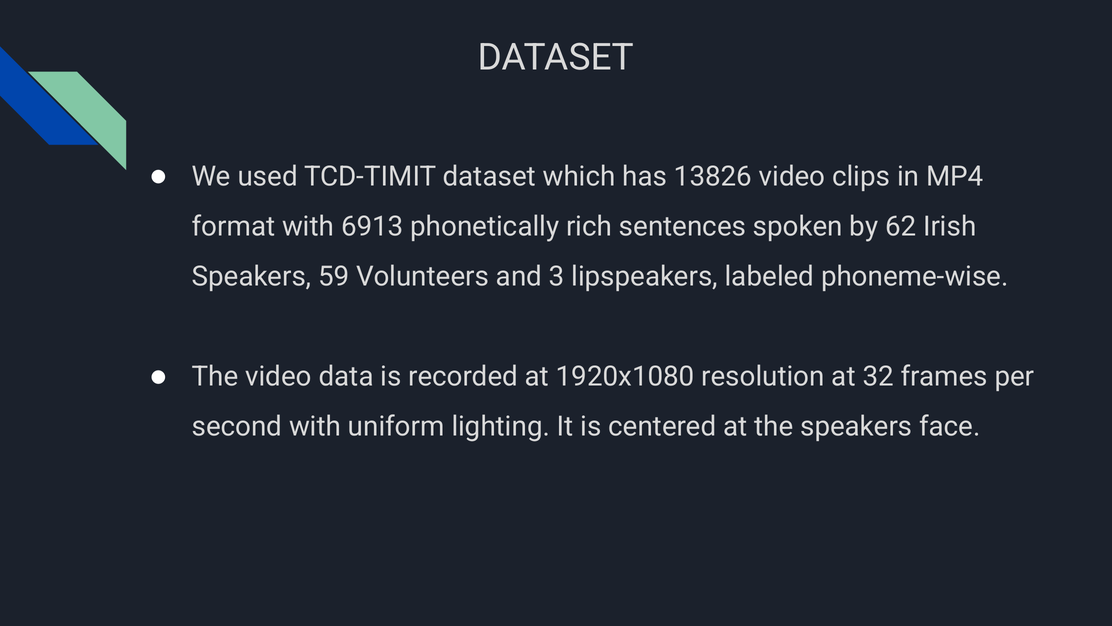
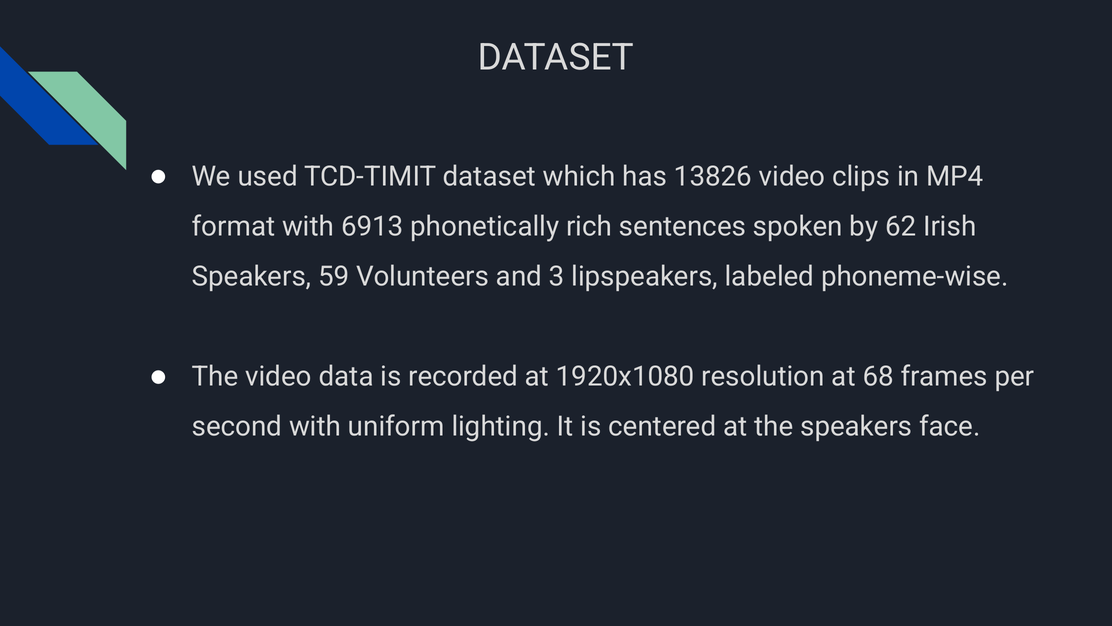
32: 32 -> 68 (878, 376)
